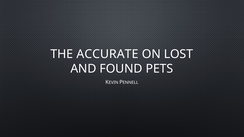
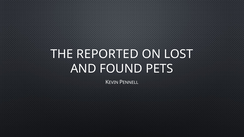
ACCURATE: ACCURATE -> REPORTED (107, 54)
